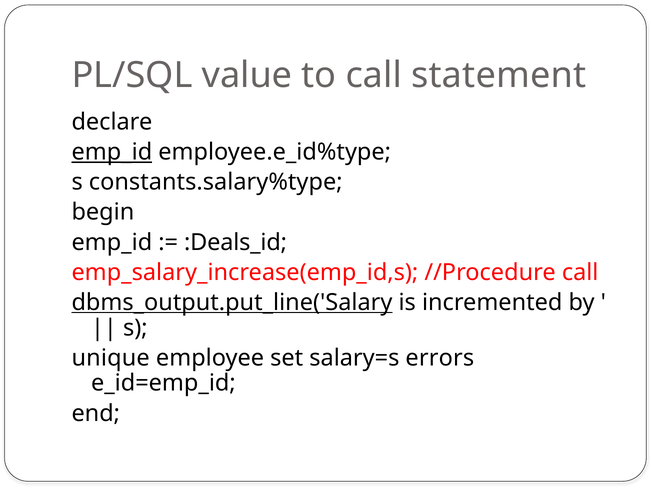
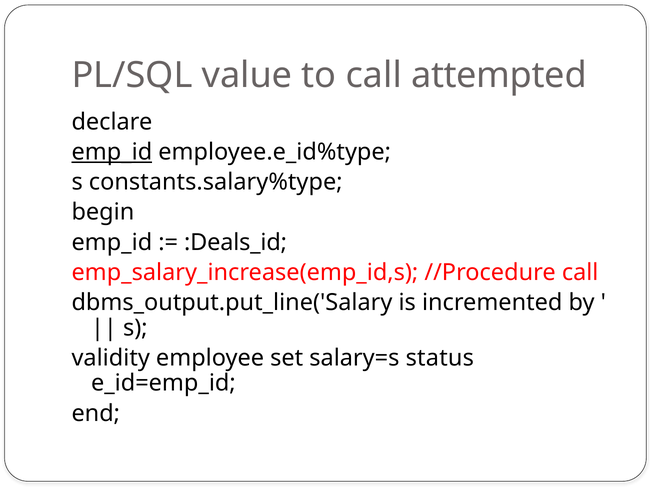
statement: statement -> attempted (499, 75)
dbms_output.put_line('Salary underline: present -> none (232, 303)
unique: unique -> validity (111, 358)
errors: errors -> status (440, 358)
